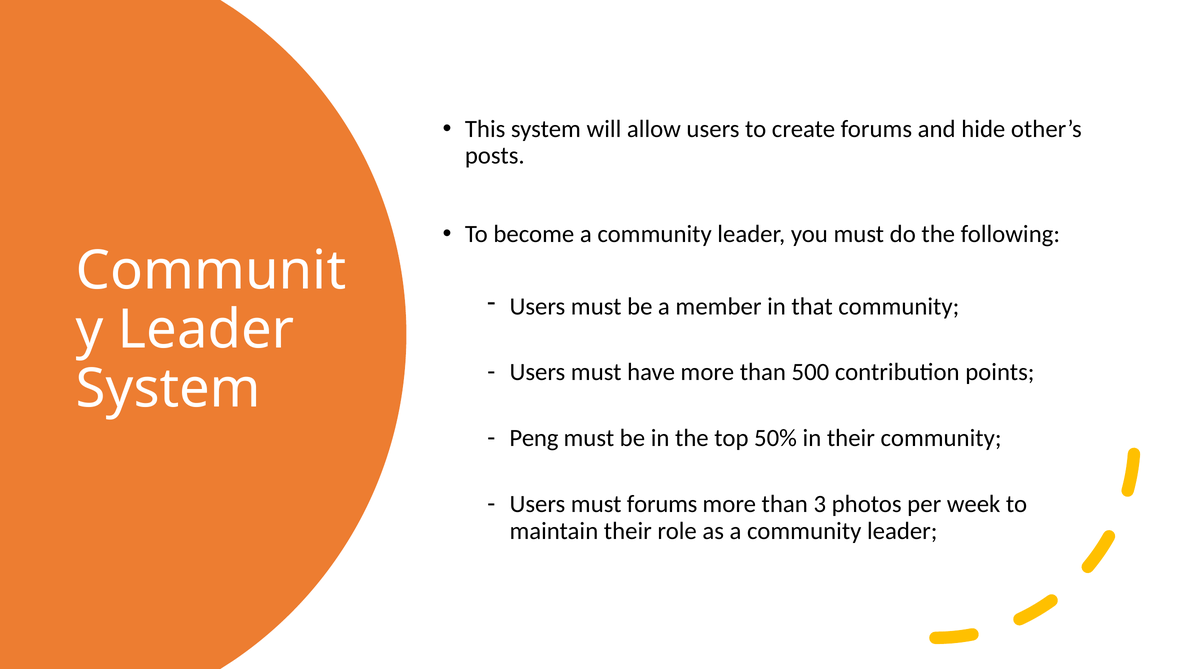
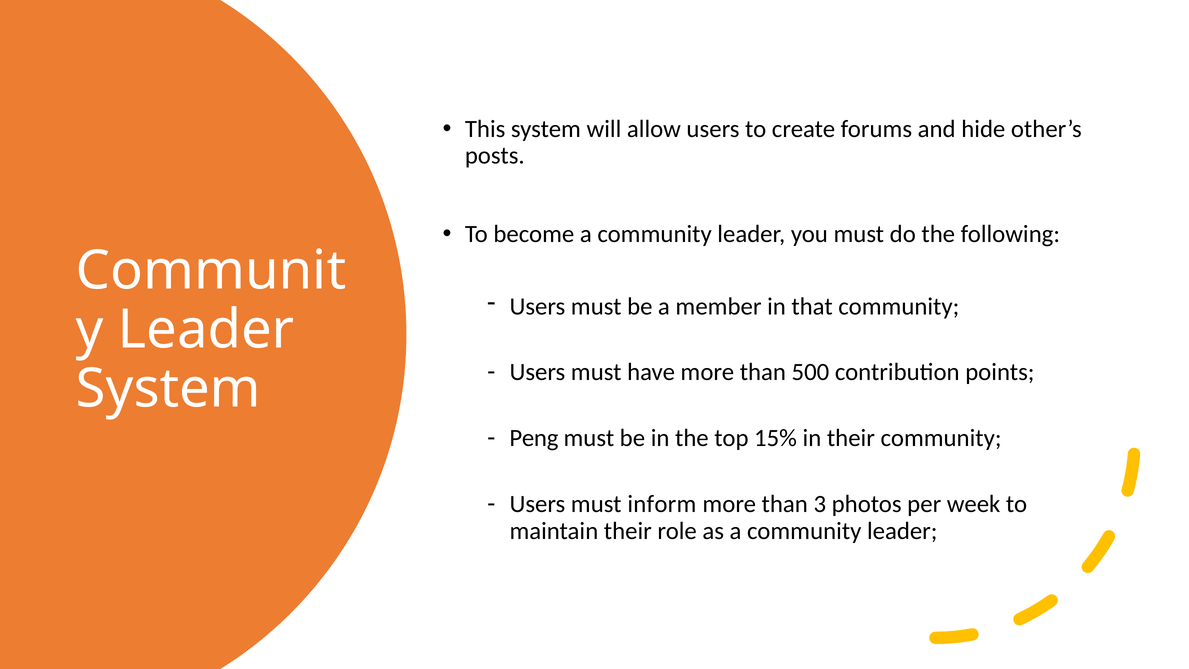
50%: 50% -> 15% (776, 438)
must forums: forums -> inform (662, 504)
